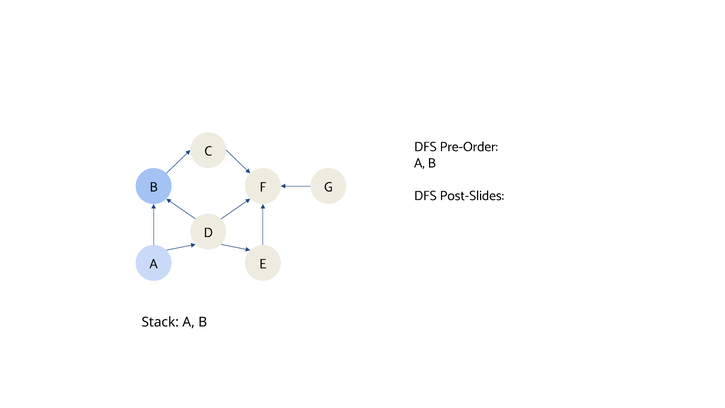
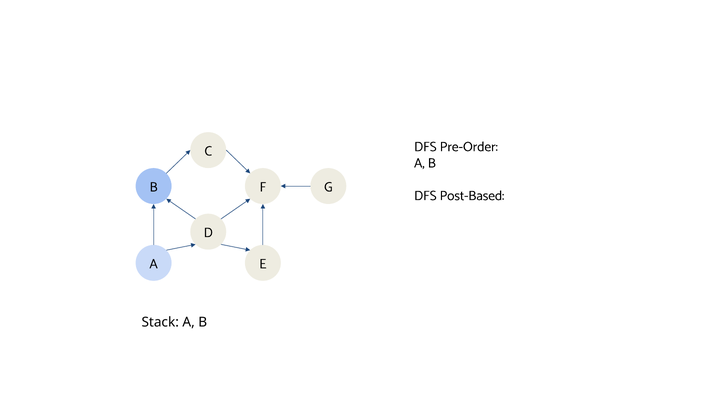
Post-Slides: Post-Slides -> Post-Based (472, 196)
